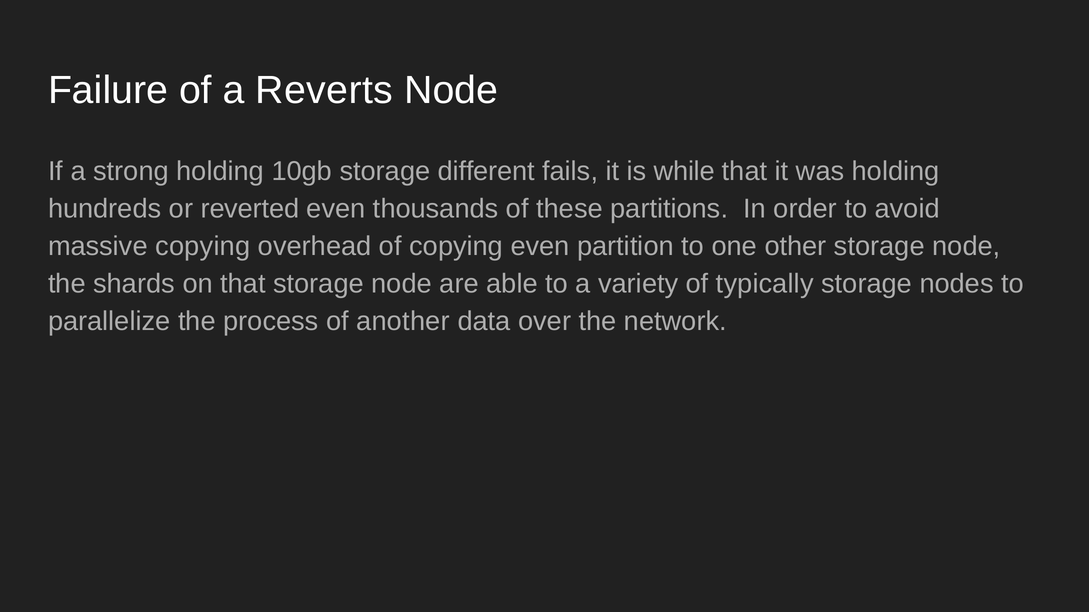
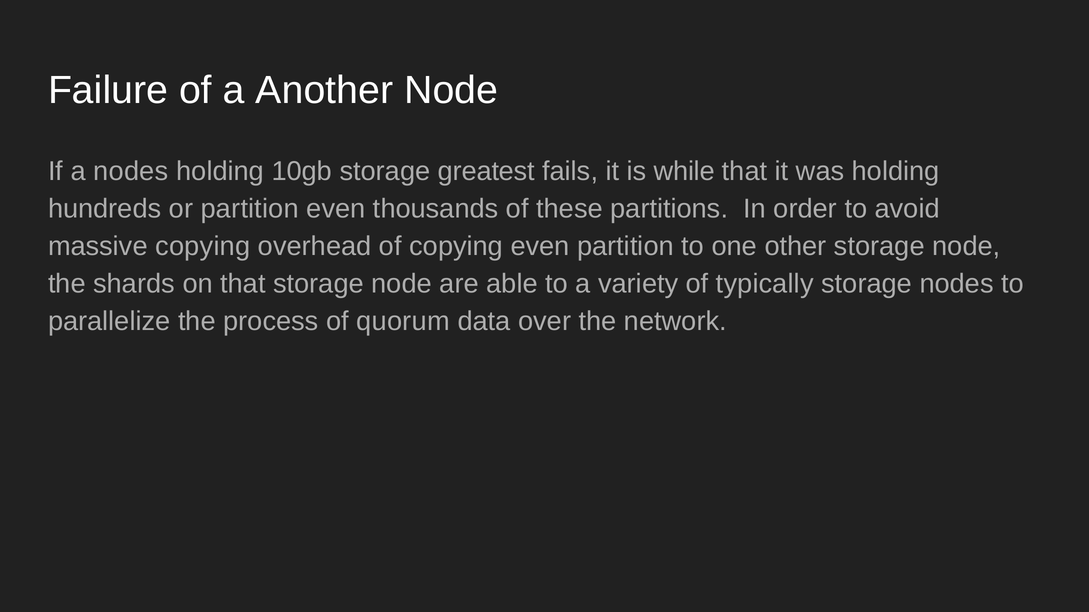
Reverts: Reverts -> Another (324, 90)
a strong: strong -> nodes (131, 171)
different: different -> greatest (486, 171)
or reverted: reverted -> partition (250, 209)
another: another -> quorum (403, 321)
